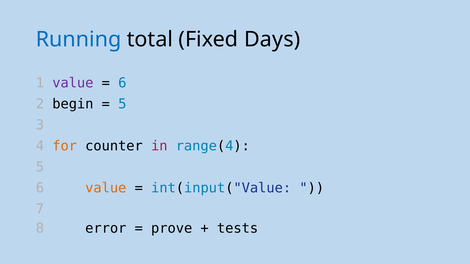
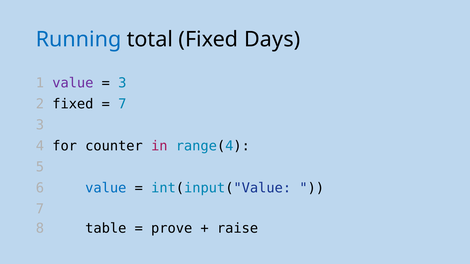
6: 6 -> 3 (122, 83)
2 begin: begin -> fixed (73, 104)
5: 5 -> 7 (122, 104)
for colour: orange -> black (65, 146)
value colour: orange -> blue (106, 188)
error: error -> table (106, 229)
tests: tests -> raise (238, 229)
